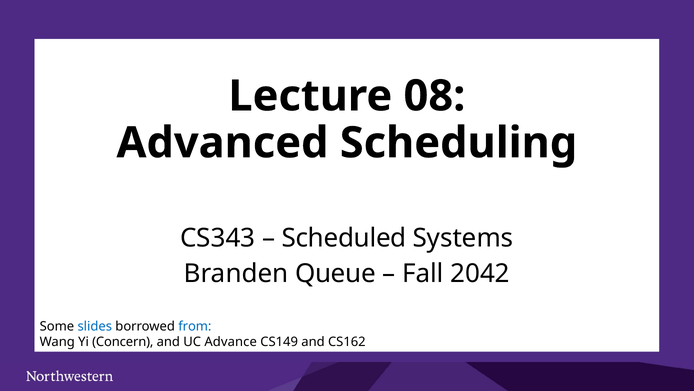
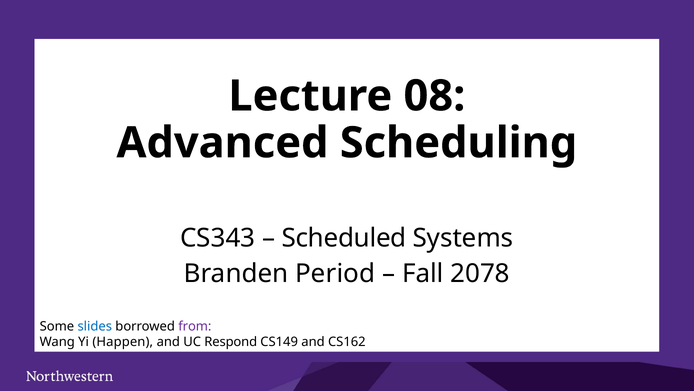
Queue: Queue -> Period (335, 273)
2042: 2042 -> 2078 (480, 273)
from colour: blue -> purple (195, 326)
Concern: Concern -> Happen (123, 342)
Advance: Advance -> Respond (231, 342)
